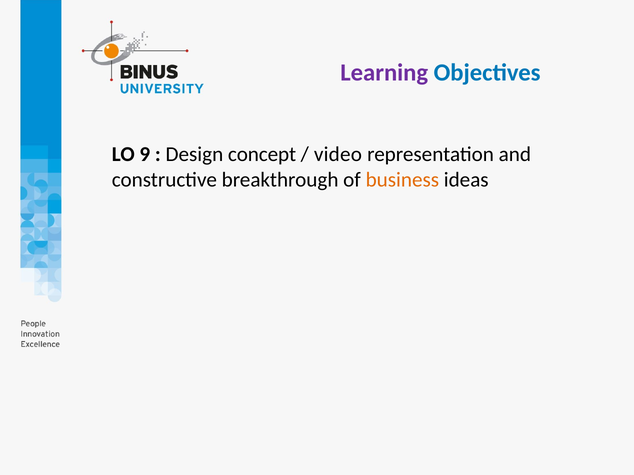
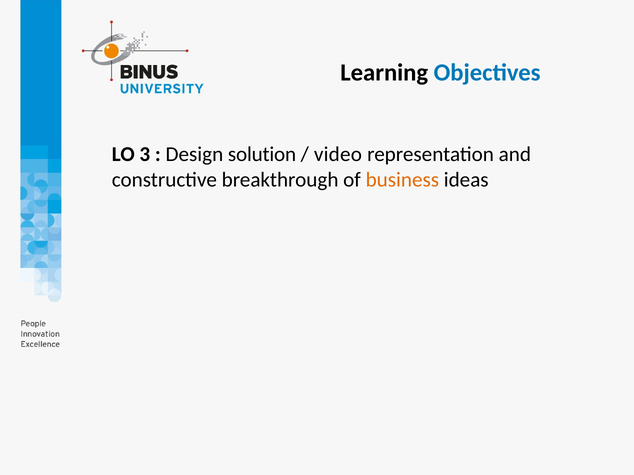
Learning colour: purple -> black (384, 72)
9: 9 -> 3 (145, 155)
concept: concept -> solution (262, 155)
